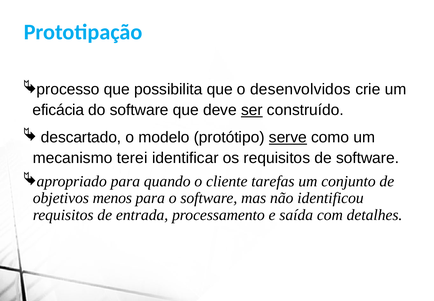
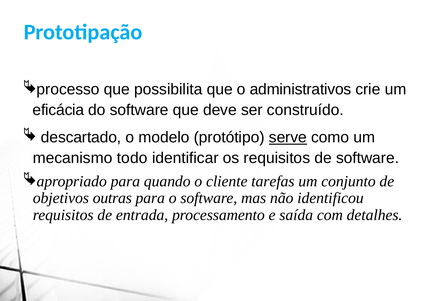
desenvolvidos: desenvolvidos -> administrativos (301, 89)
ser underline: present -> none (252, 110)
terei: terei -> todo (132, 158)
menos: menos -> outras (112, 198)
